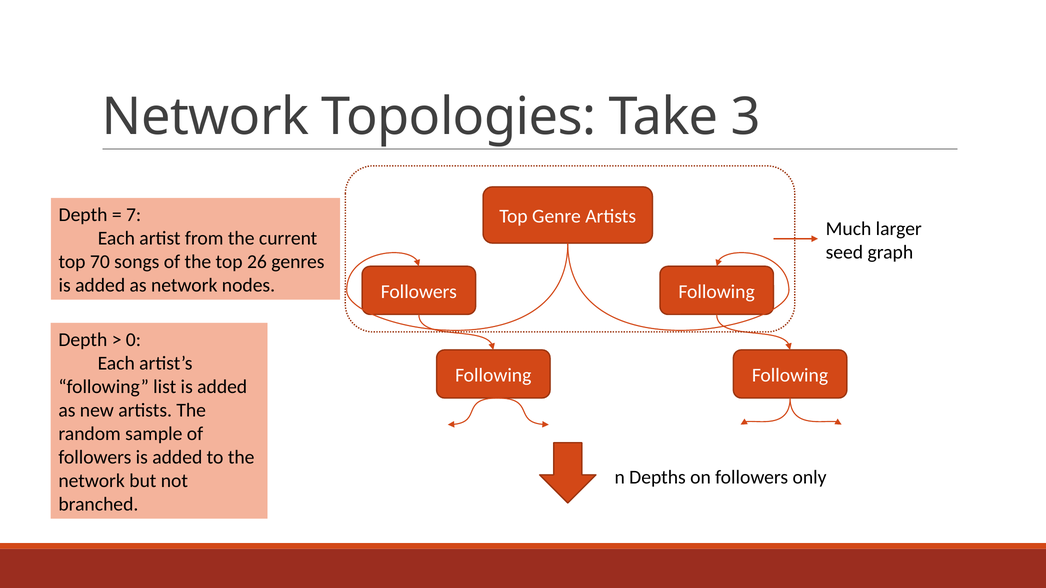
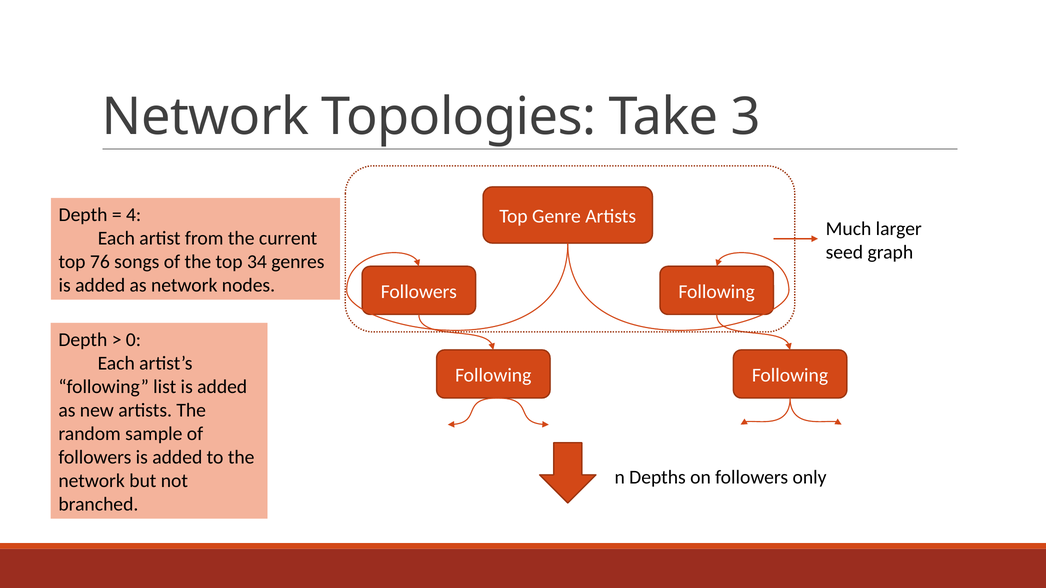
7: 7 -> 4 (134, 215)
70: 70 -> 76 (100, 262)
26: 26 -> 34 (257, 262)
